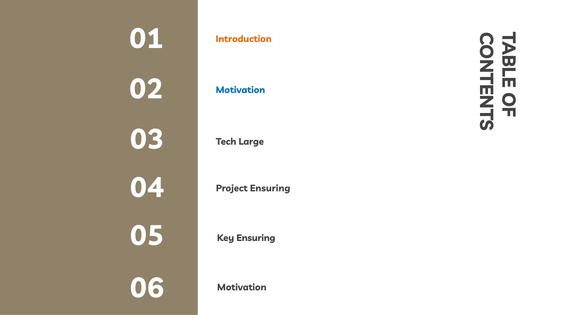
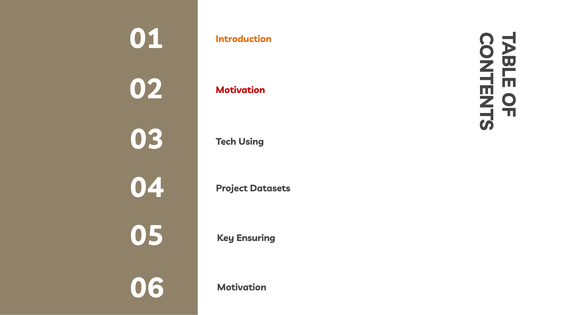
Motivation colour: blue -> red (240, 90)
Large: Large -> Using (251, 142)
Project Ensuring: Ensuring -> Datasets (270, 189)
